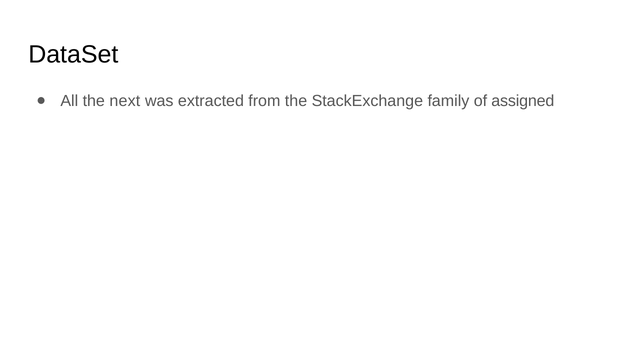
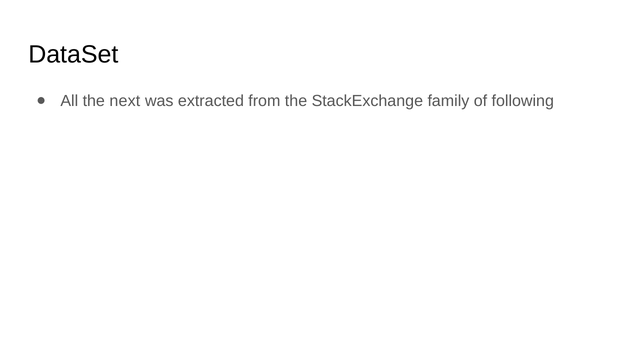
assigned: assigned -> following (523, 101)
